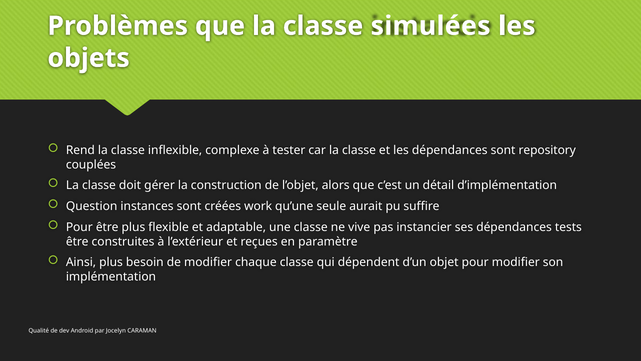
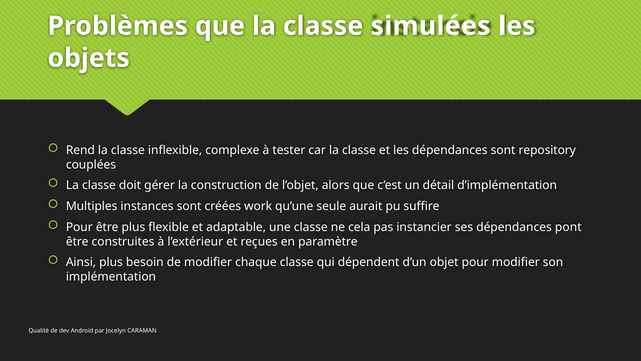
Question: Question -> Multiples (92, 206)
vive: vive -> cela (359, 227)
tests: tests -> pont (568, 227)
